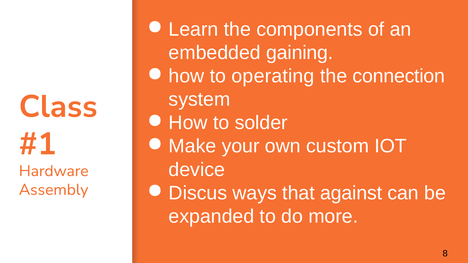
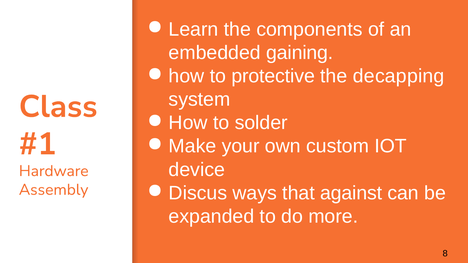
operating: operating -> protective (273, 76)
connection: connection -> decapping (399, 76)
